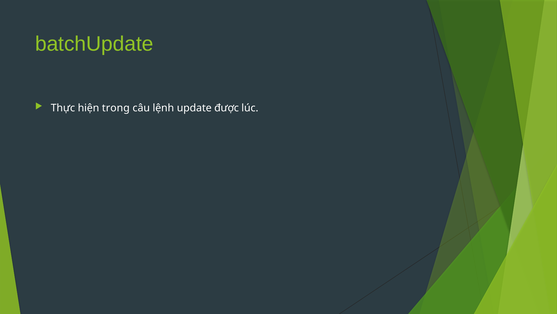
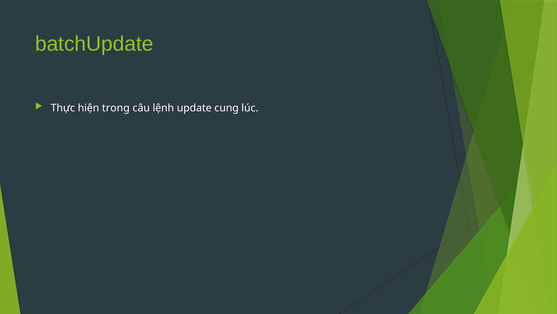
được: được -> cung (227, 108)
